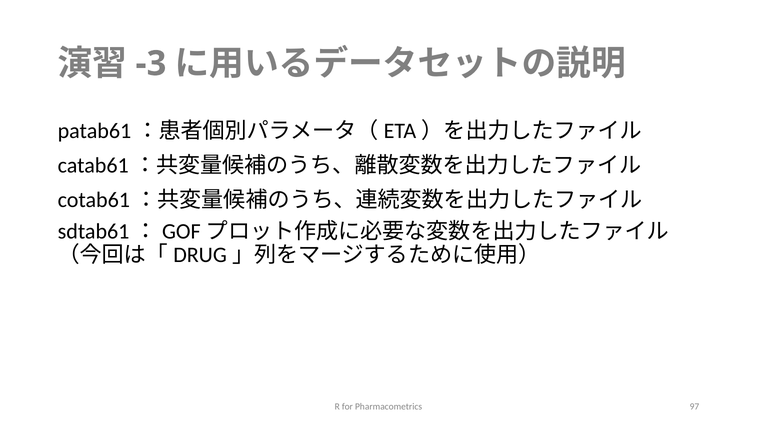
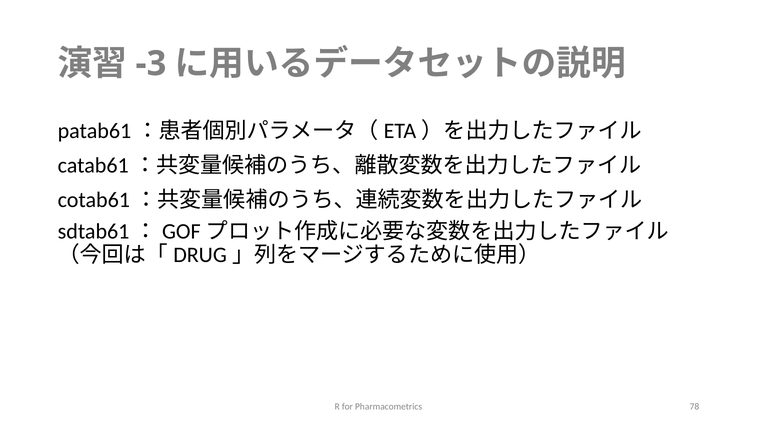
97: 97 -> 78 (694, 407)
